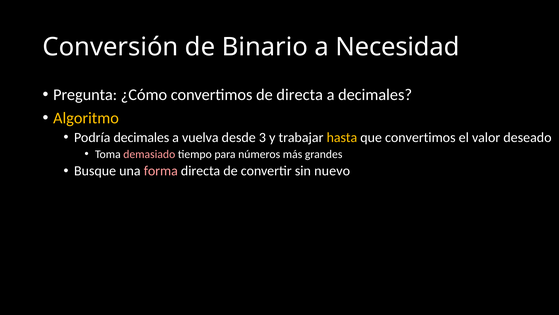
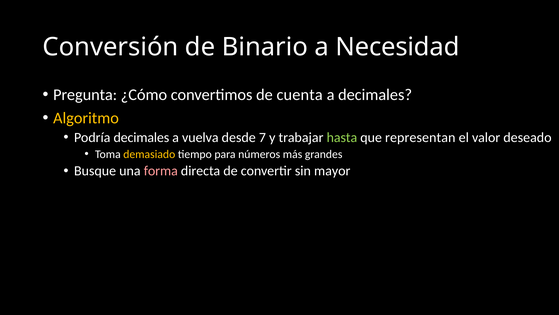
de directa: directa -> cuenta (300, 94)
3: 3 -> 7 (262, 137)
hasta colour: yellow -> light green (342, 137)
que convertimos: convertimos -> representan (420, 137)
demasiado colour: pink -> yellow (149, 154)
nuevo: nuevo -> mayor (332, 171)
